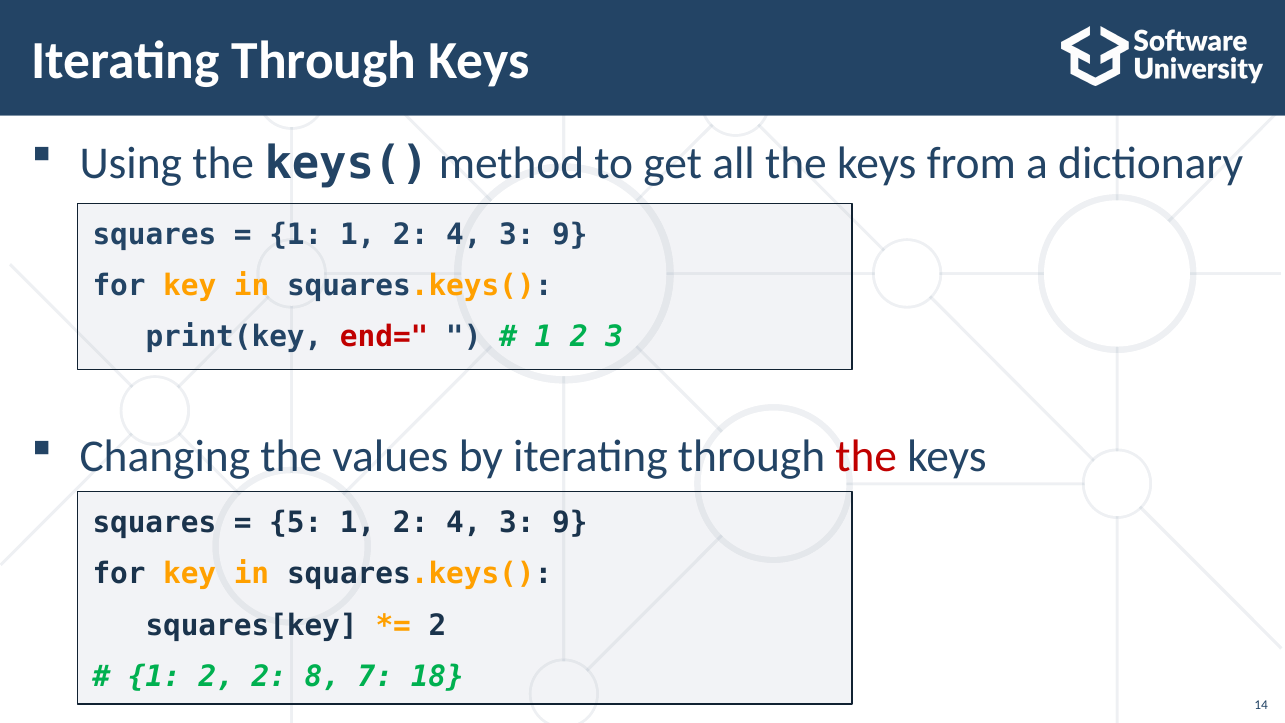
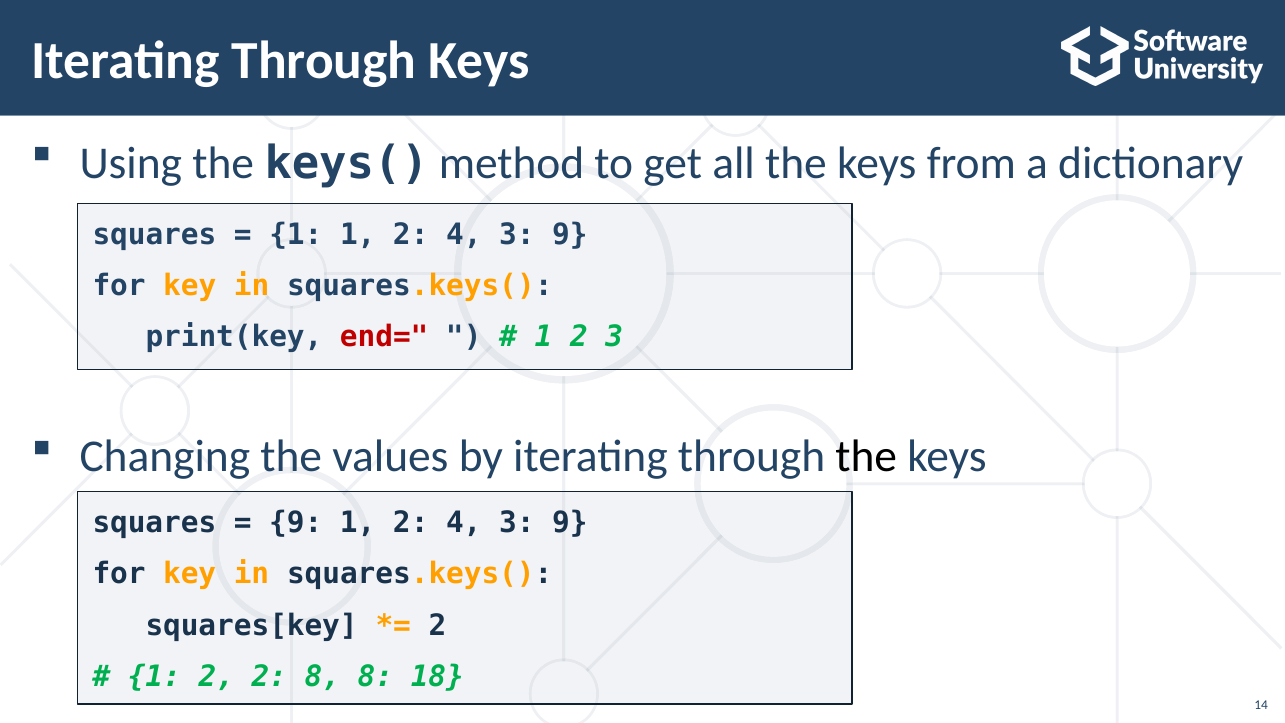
the colour: red -> black (866, 457)
5: 5 -> 9 (296, 523)
8 7: 7 -> 8 (375, 677)
